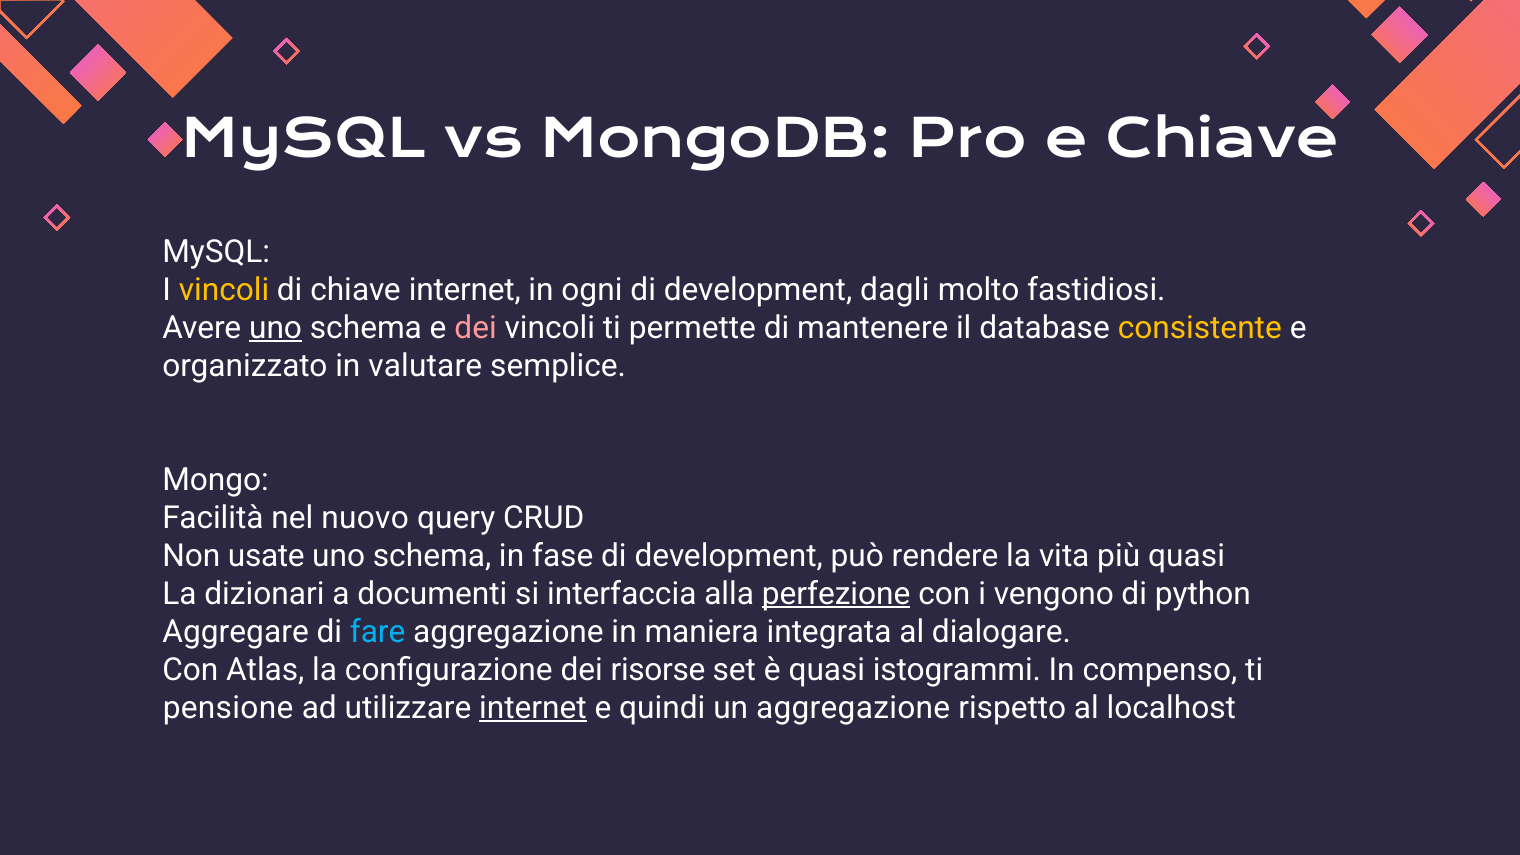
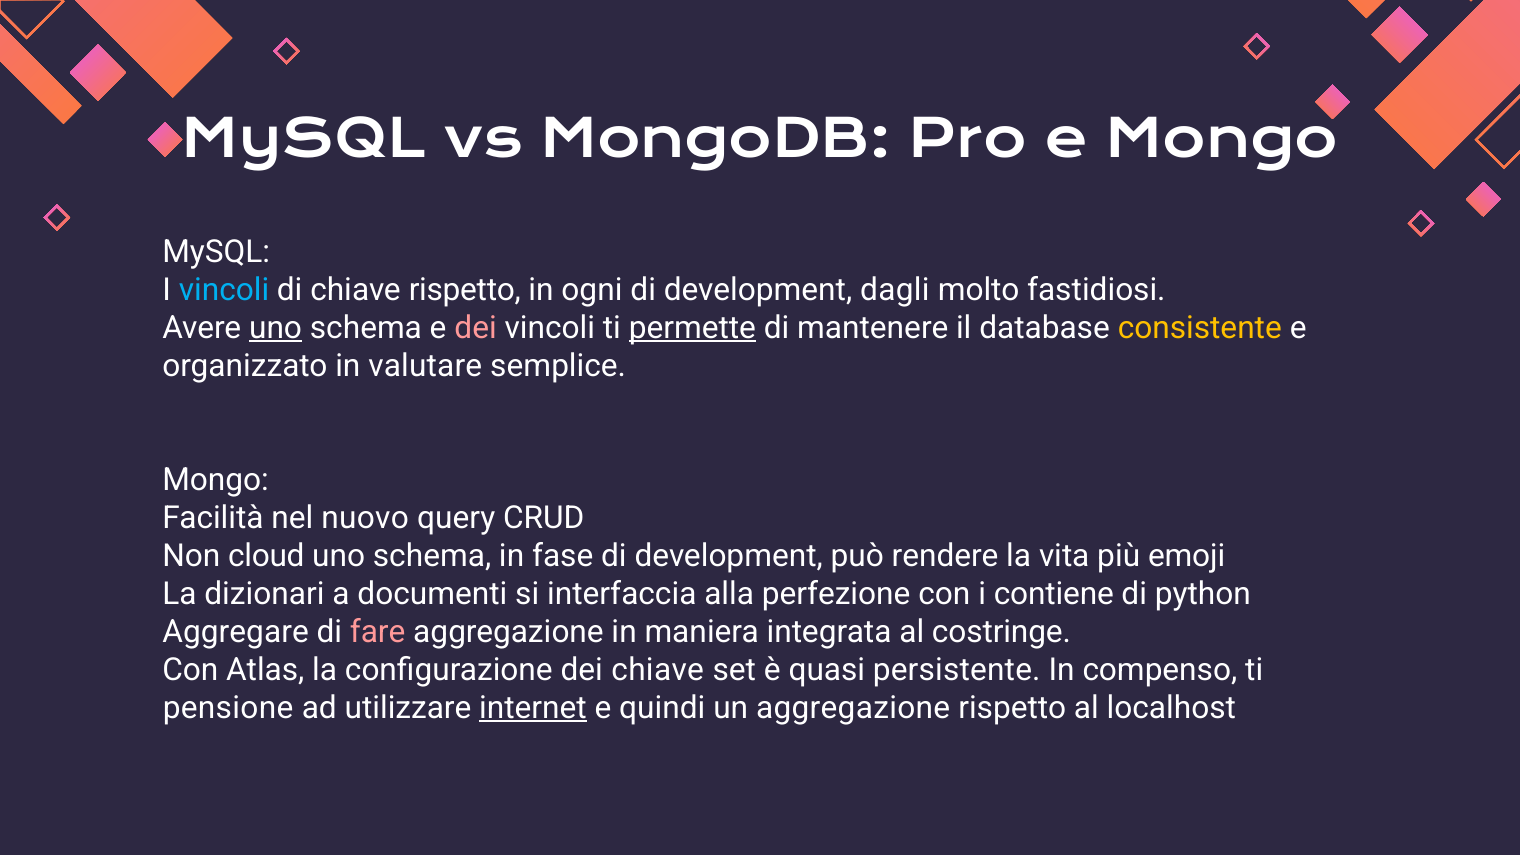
e Chiave: Chiave -> Mongo (1222, 140)
vincoli colour: yellow -> light blue (224, 290)
chiave internet: internet -> rispetto (465, 290)
permette underline: none -> present (692, 328)
usate: usate -> cloud (266, 556)
più quasi: quasi -> emoji (1187, 556)
perfezione underline: present -> none (836, 594)
vengono: vengono -> contiene (1054, 594)
fare colour: light blue -> pink (378, 632)
dialogare: dialogare -> costringe (1001, 632)
dei risorse: risorse -> chiave (658, 670)
istogrammi: istogrammi -> persistente (957, 670)
